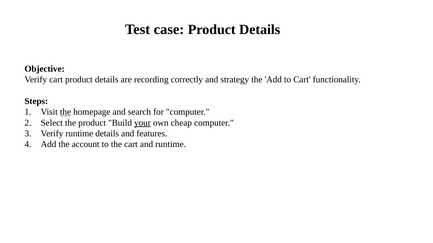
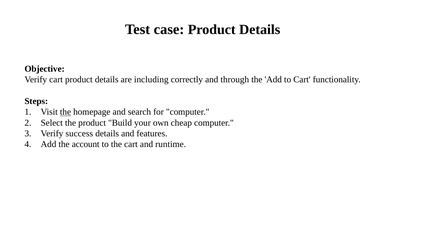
recording: recording -> including (151, 80)
strategy: strategy -> through (235, 80)
your underline: present -> none (142, 123)
Verify runtime: runtime -> success (79, 134)
